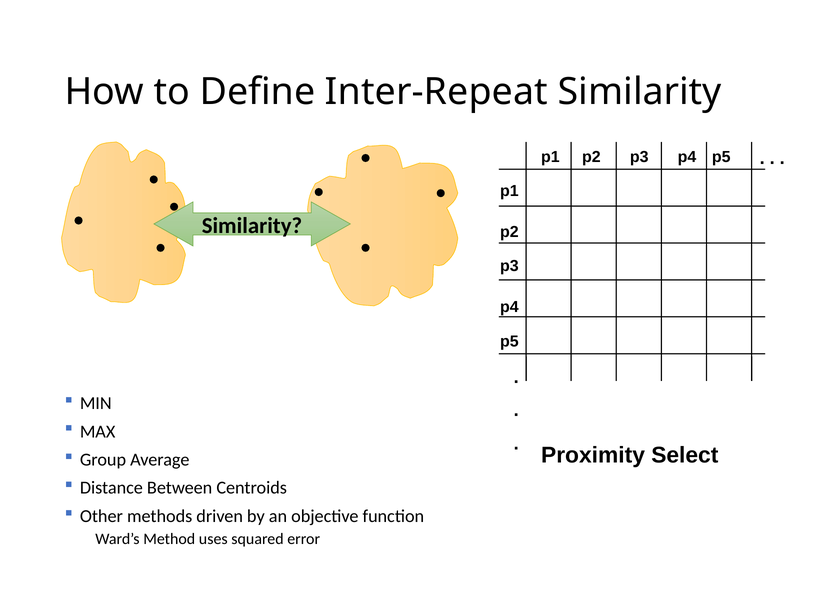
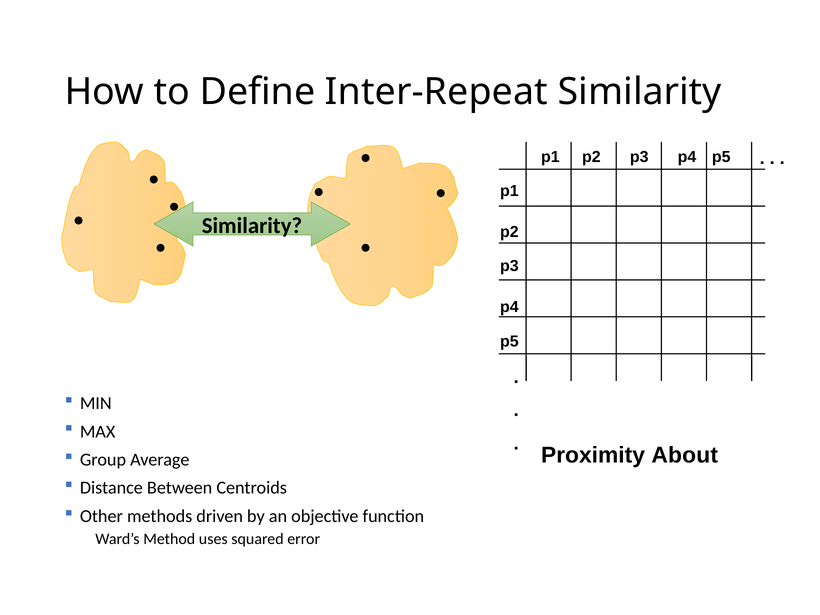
Select: Select -> About (685, 455)
